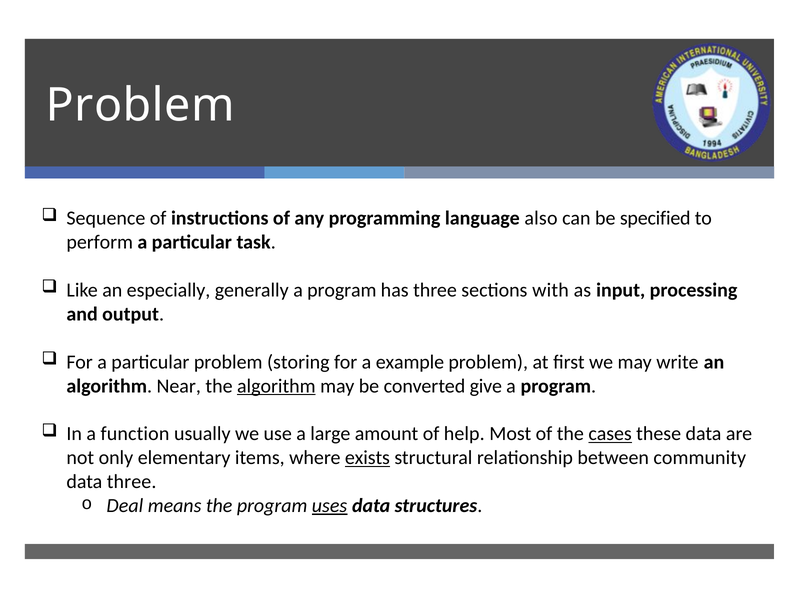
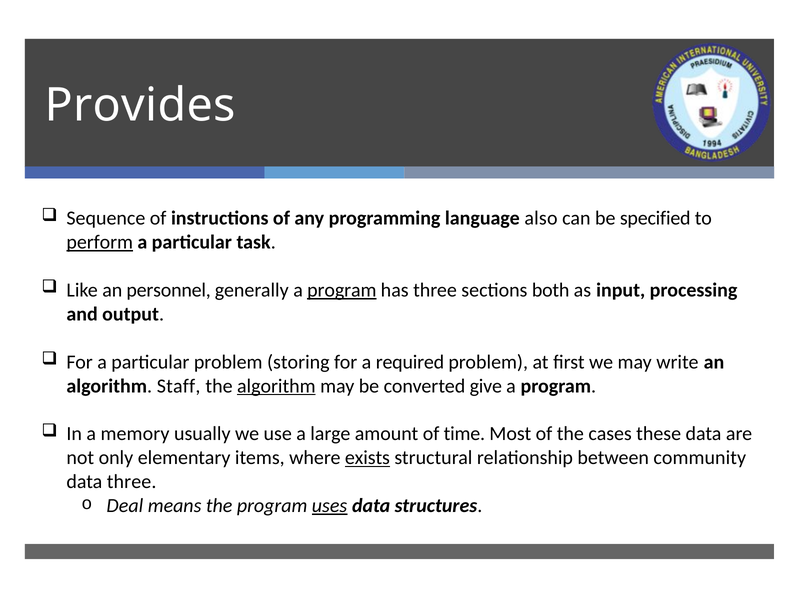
Problem: Problem -> Provides (140, 106)
perform underline: none -> present (100, 242)
especially: especially -> personnel (169, 290)
program underline: none -> present (342, 290)
with: with -> both (551, 290)
example: example -> required (410, 362)
Near: Near -> Staff (179, 386)
function: function -> memory (135, 434)
help: help -> time (464, 434)
cases underline: present -> none (610, 434)
